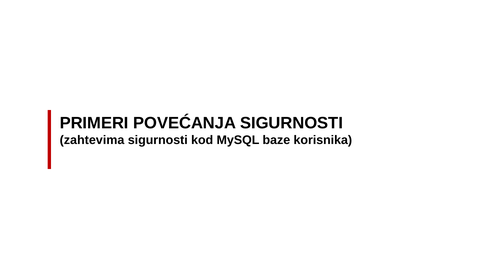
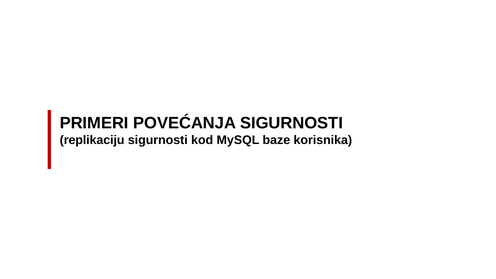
zahtevima: zahtevima -> replikaciju (92, 140)
